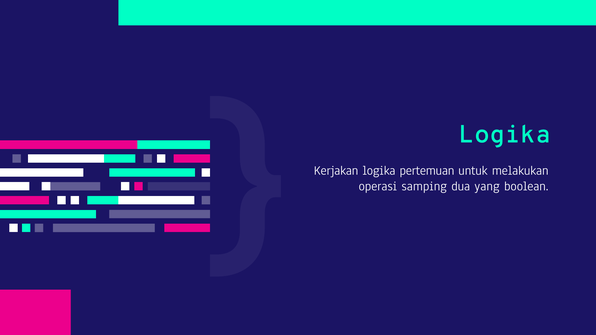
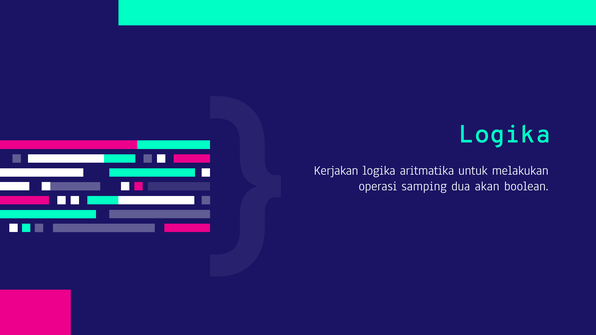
pertemuan: pertemuan -> aritmatika (427, 170)
yang: yang -> akan (487, 186)
